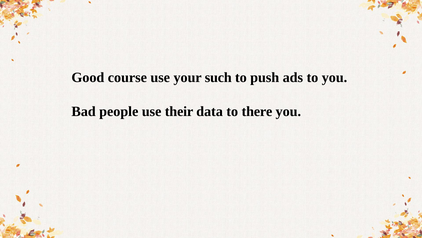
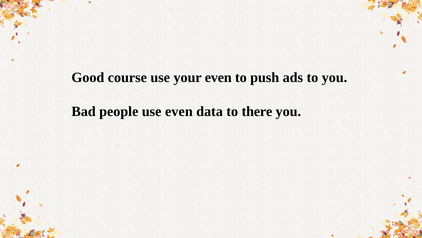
your such: such -> even (218, 77)
use their: their -> even (179, 111)
